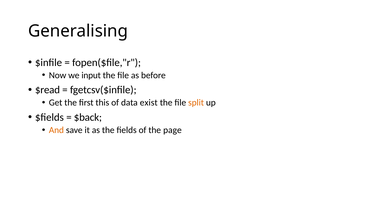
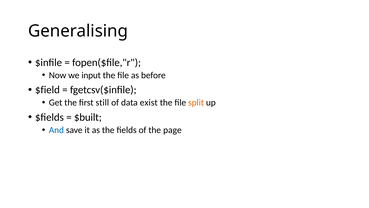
$read: $read -> $field (47, 90)
this: this -> still (102, 102)
$back: $back -> $built (88, 117)
And colour: orange -> blue (56, 130)
